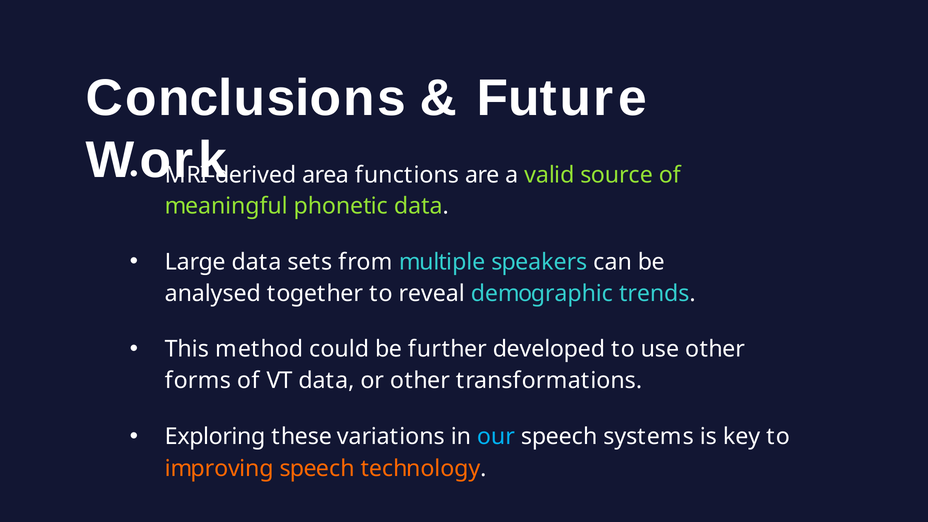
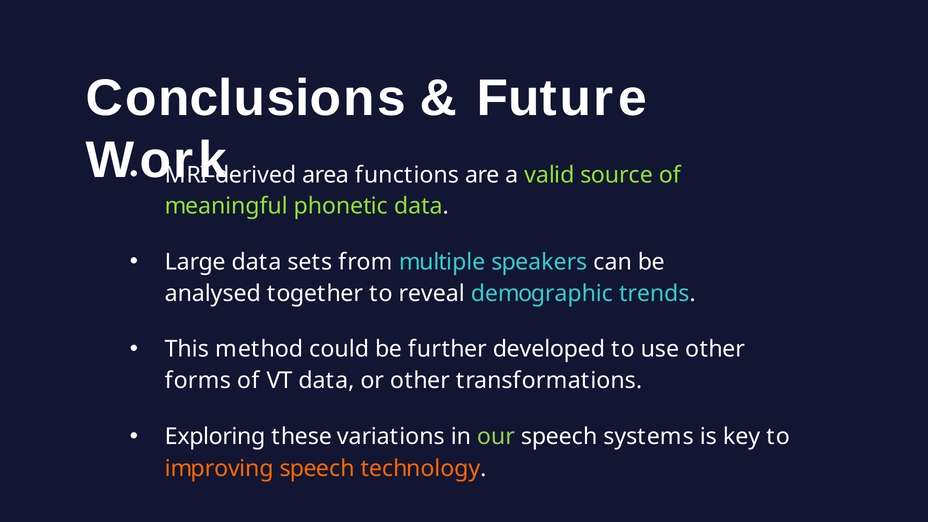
our colour: light blue -> light green (496, 437)
